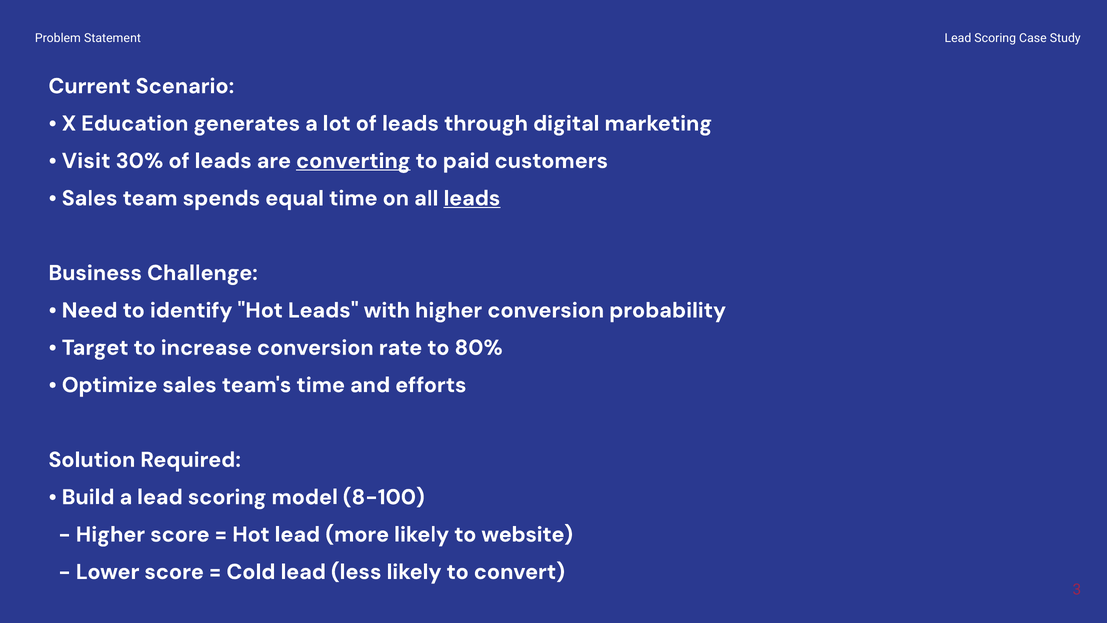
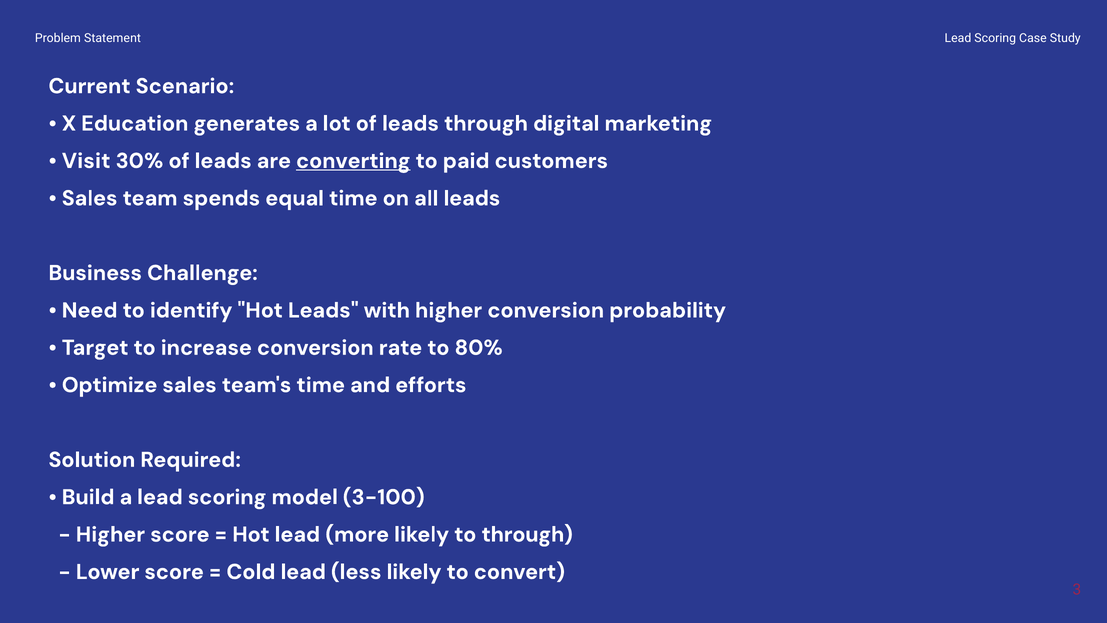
leads underline: present -> none (472, 198)
8-100: 8-100 -> 3-100 (384, 497)
to website: website -> through (527, 534)
